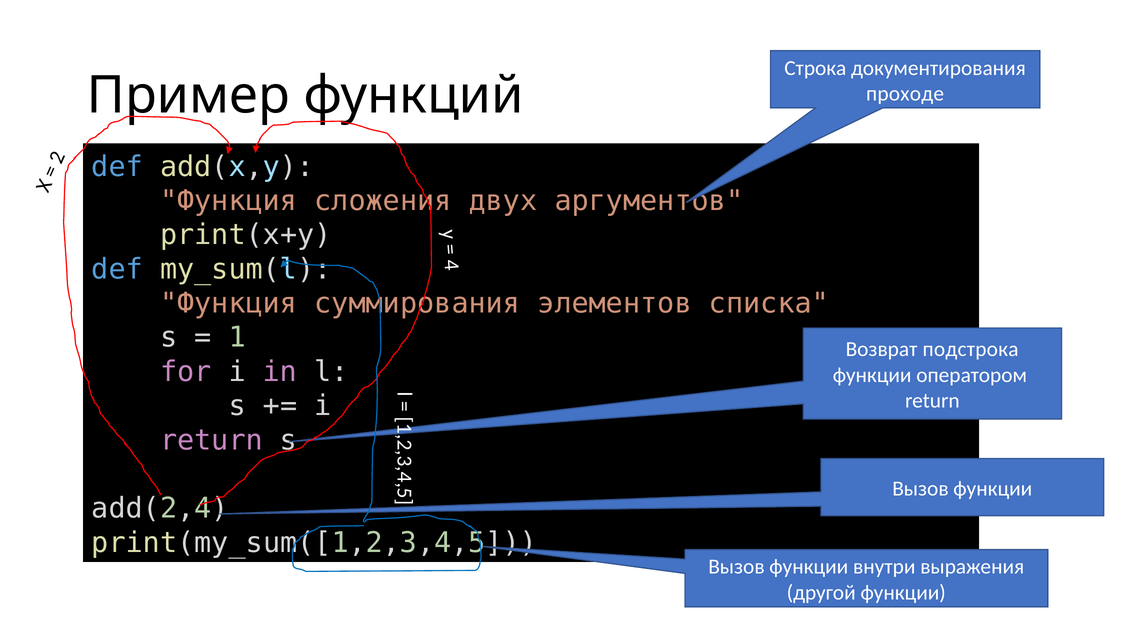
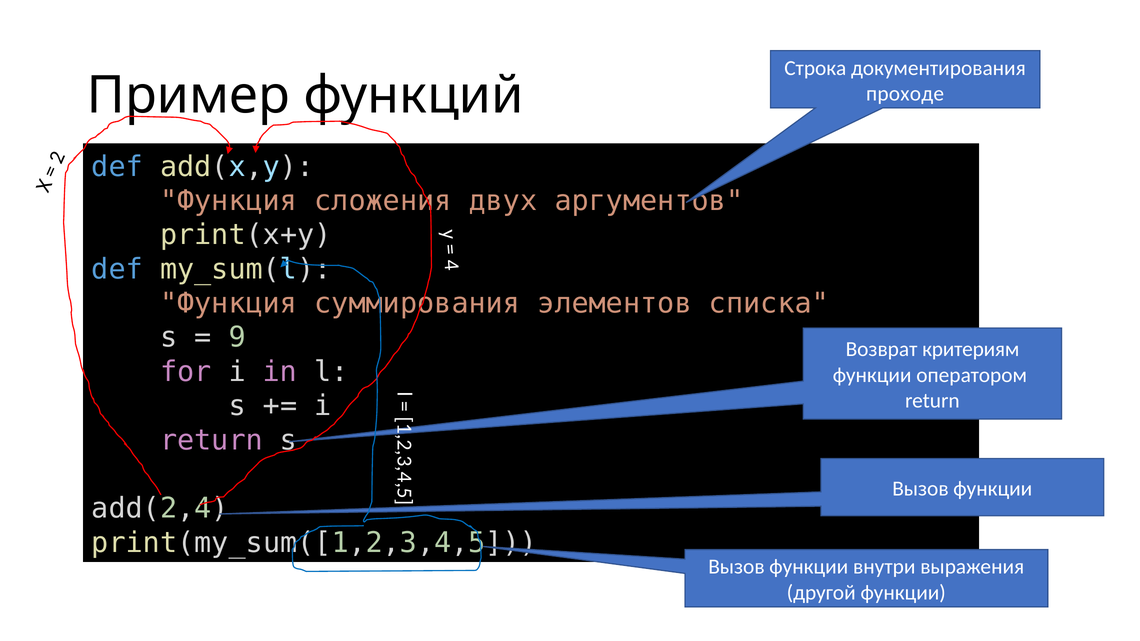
1: 1 -> 9 (237, 338)
подстрока: подстрока -> критериям (971, 349)
